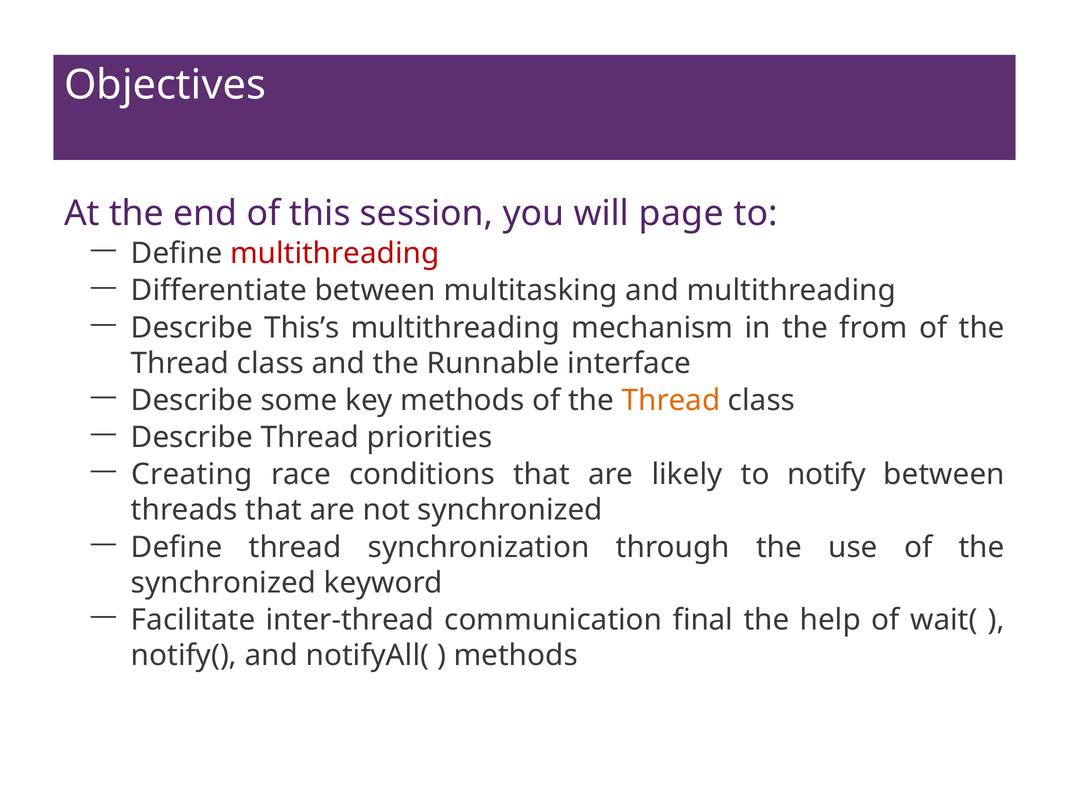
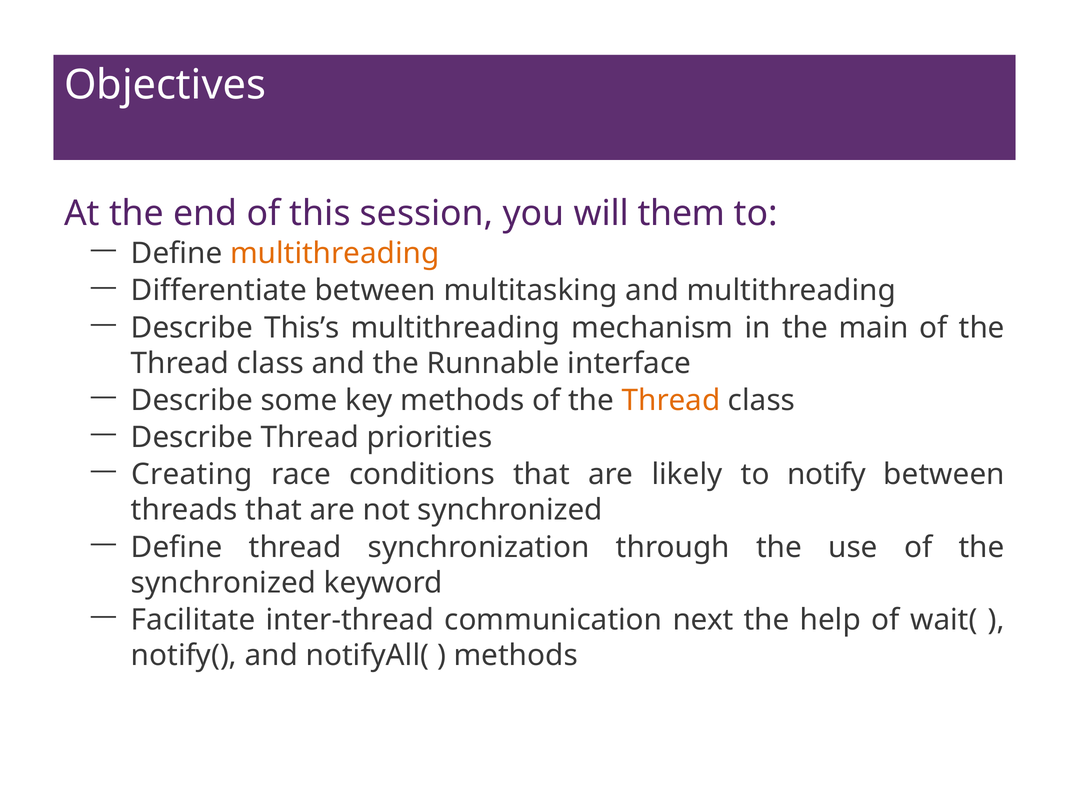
page: page -> them (682, 214)
multithreading colour: red -> orange (335, 254)
from: from -> main (874, 328)
final: final -> next (703, 621)
